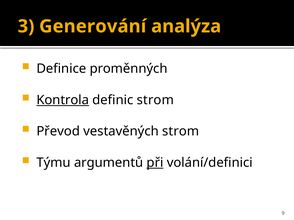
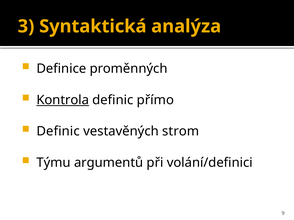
Generování: Generování -> Syntaktická (93, 26)
definic strom: strom -> přímo (155, 100)
Převod: Převod -> Definic (58, 132)
při underline: present -> none (155, 163)
